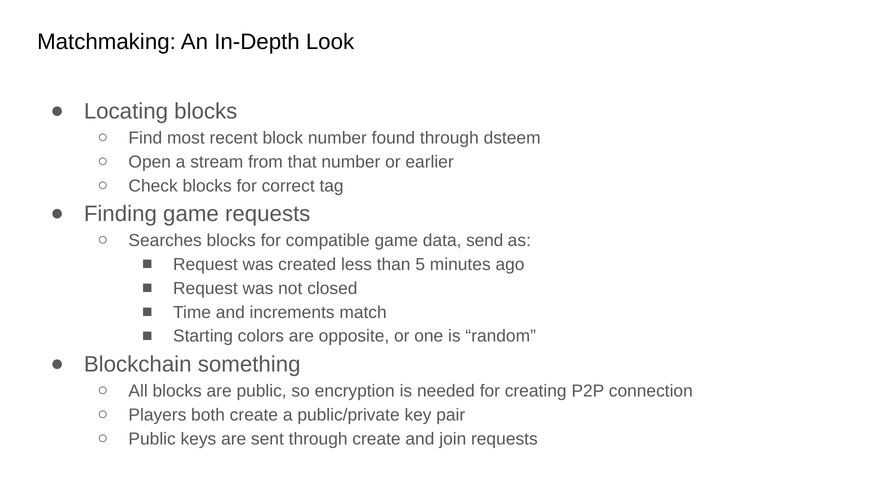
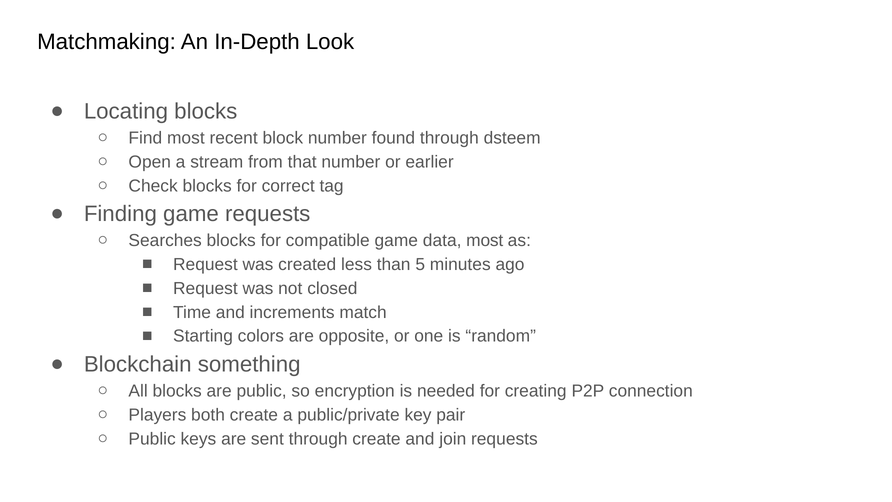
data send: send -> most (485, 240)
